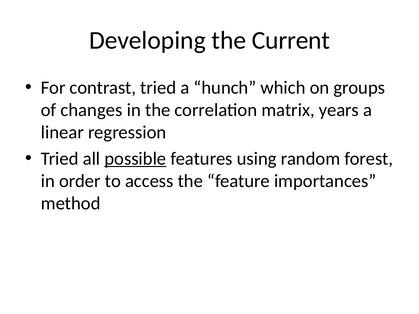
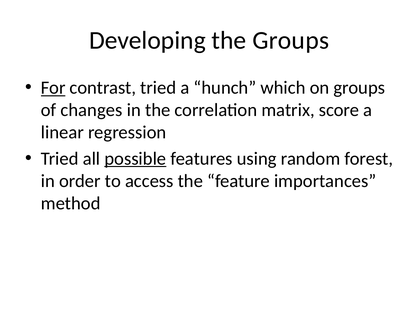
the Current: Current -> Groups (291, 41)
For underline: none -> present (53, 88)
years: years -> score (339, 110)
